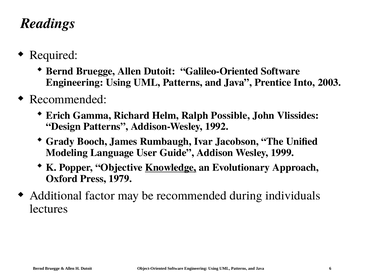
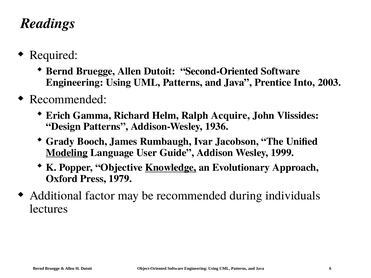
Galileo-Oriented: Galileo-Oriented -> Second-Oriented (219, 71)
Possible: Possible -> Acquire (230, 115)
1992: 1992 -> 1936 (217, 127)
Modeling underline: none -> present (67, 153)
